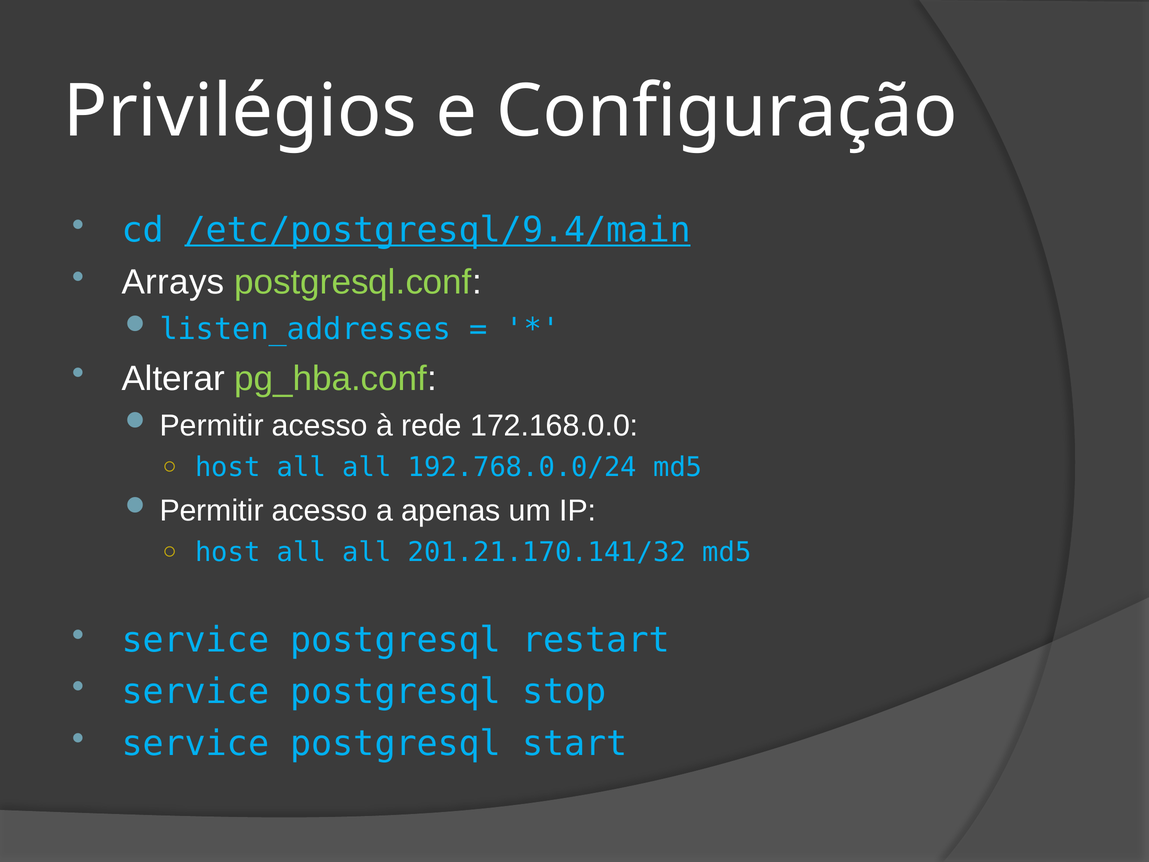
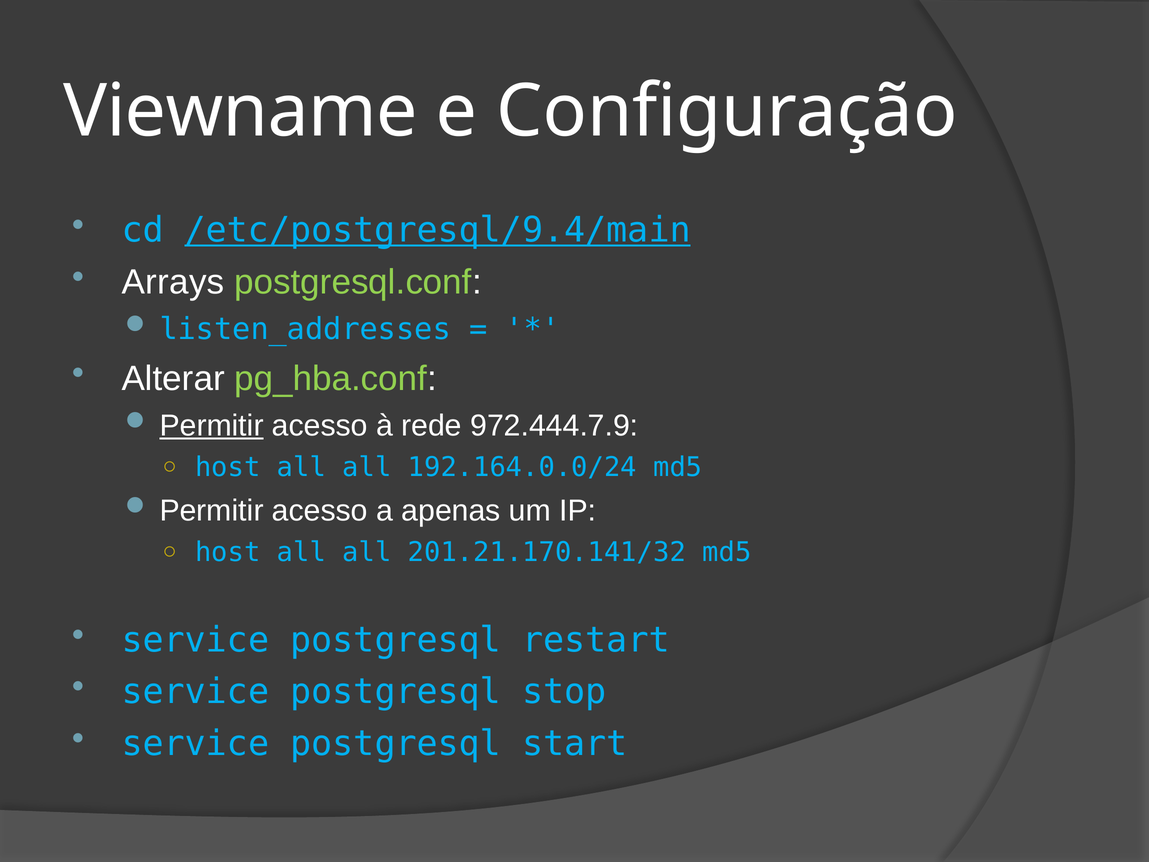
Privilégios: Privilégios -> Viewname (240, 111)
Permitir underline: none -> present (212, 425)
172.168.0.0: 172.168.0.0 -> 972.444.7.9 (554, 425)
192.768.0.0/24: 192.768.0.0/24 -> 192.164.0.0/24 (522, 467)
